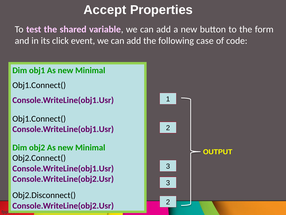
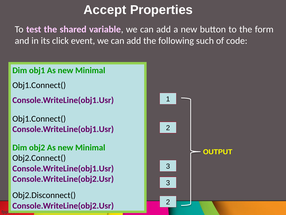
case: case -> such (205, 41)
